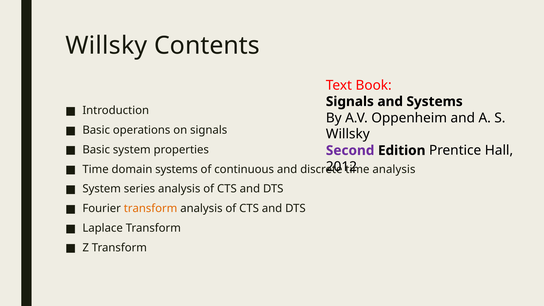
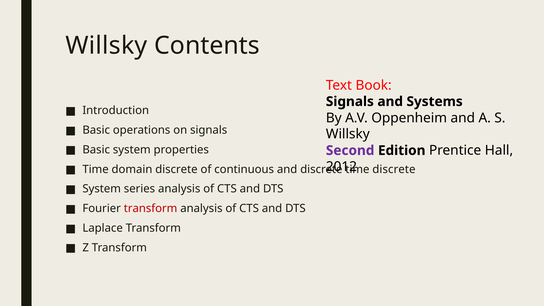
domain systems: systems -> discrete (176, 169)
analysis: analysis -> discrete (394, 169)
transform colour: orange -> red (151, 209)
